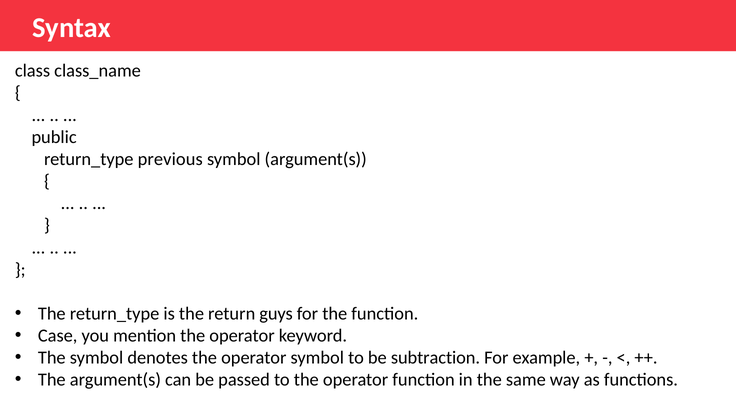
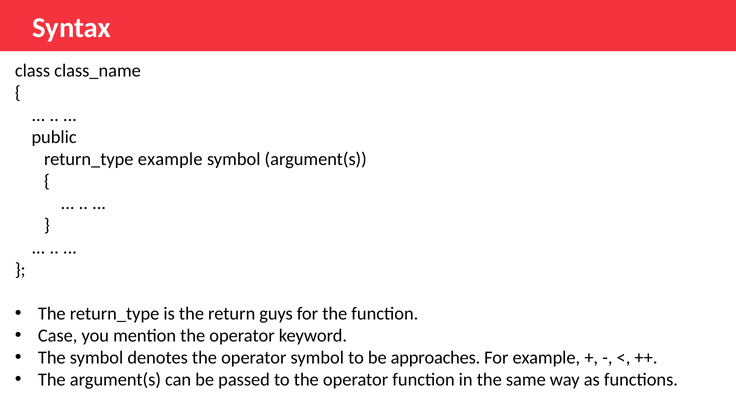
return_type previous: previous -> example (170, 159)
subtraction: subtraction -> approaches (436, 358)
